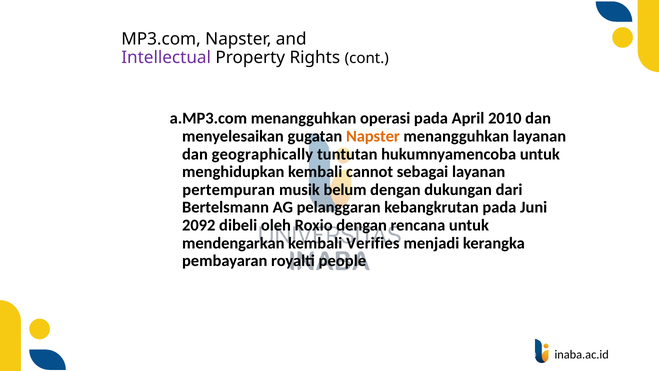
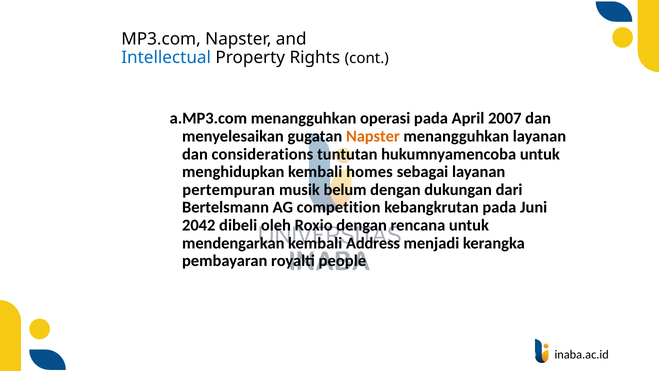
Intellectual colour: purple -> blue (166, 57)
2010: 2010 -> 2007 (505, 118)
geographically: geographically -> considerations (262, 154)
cannot: cannot -> homes (369, 172)
pelanggaran: pelanggaran -> competition (339, 207)
2092: 2092 -> 2042 (199, 225)
Verifies: Verifies -> Address (373, 243)
